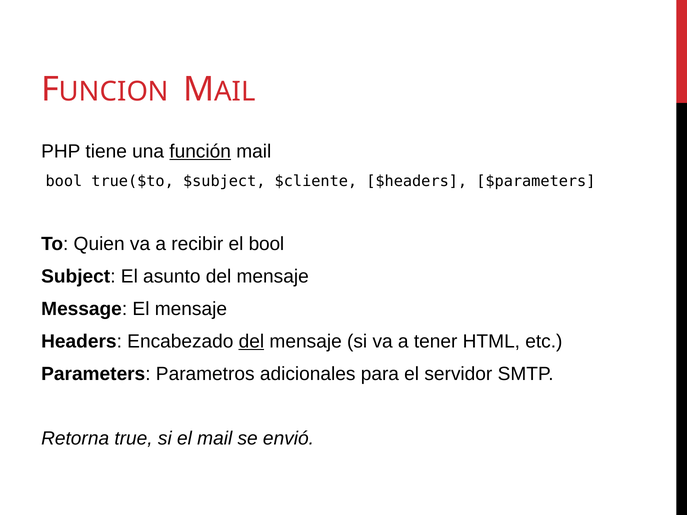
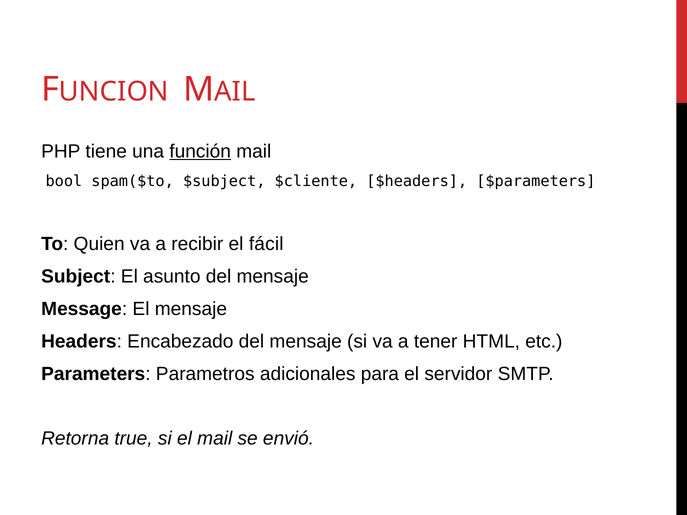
true($to: true($to -> spam($to (133, 181)
el bool: bool -> fácil (266, 244)
del underline: present -> none (251, 341)
